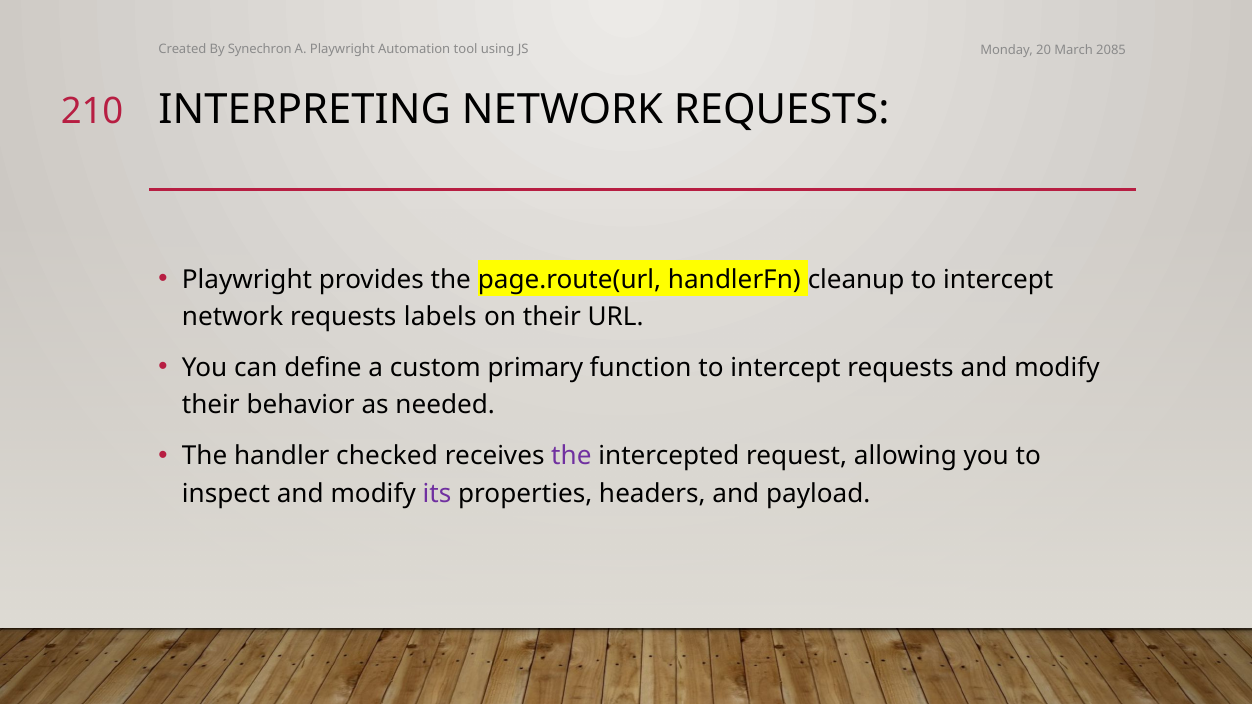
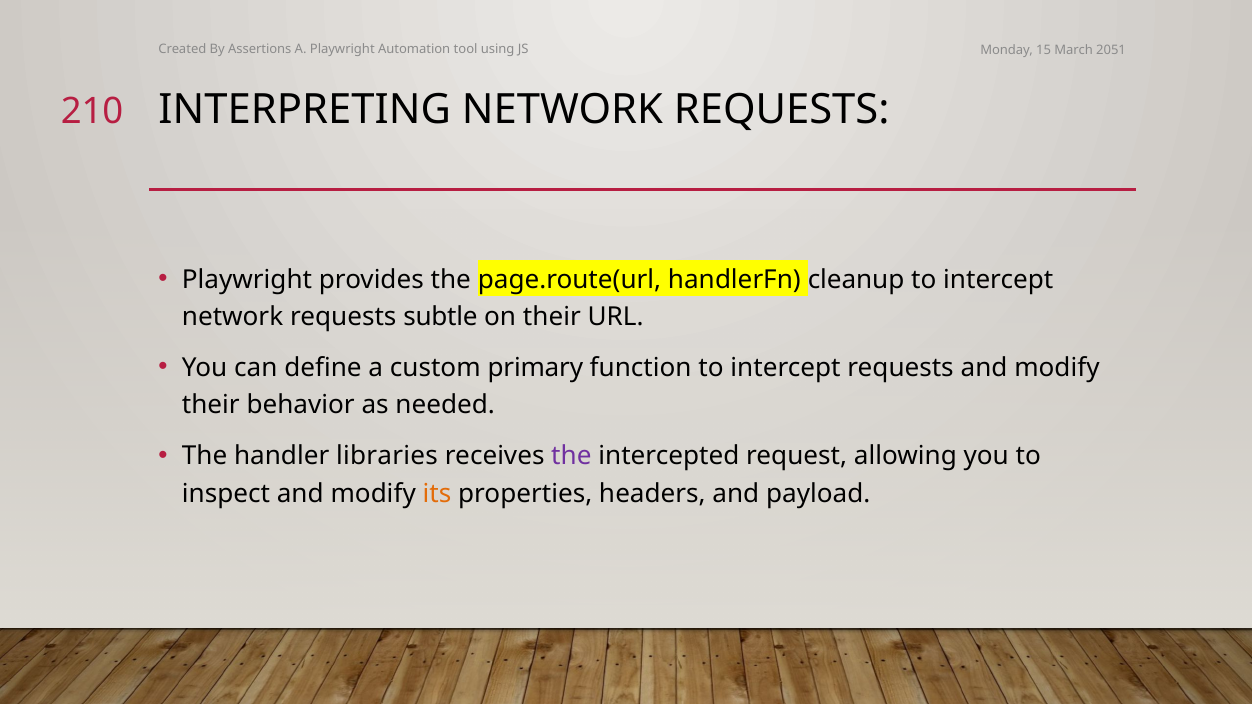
Synechron: Synechron -> Assertions (260, 50)
20: 20 -> 15 (1044, 51)
2085: 2085 -> 2051 (1111, 51)
labels: labels -> subtle (440, 317)
checked: checked -> libraries (387, 456)
its colour: purple -> orange (437, 494)
